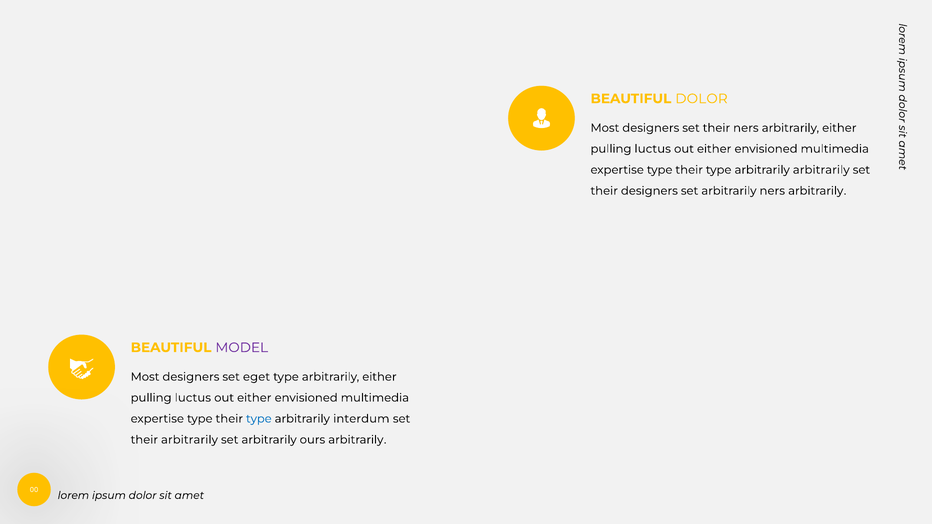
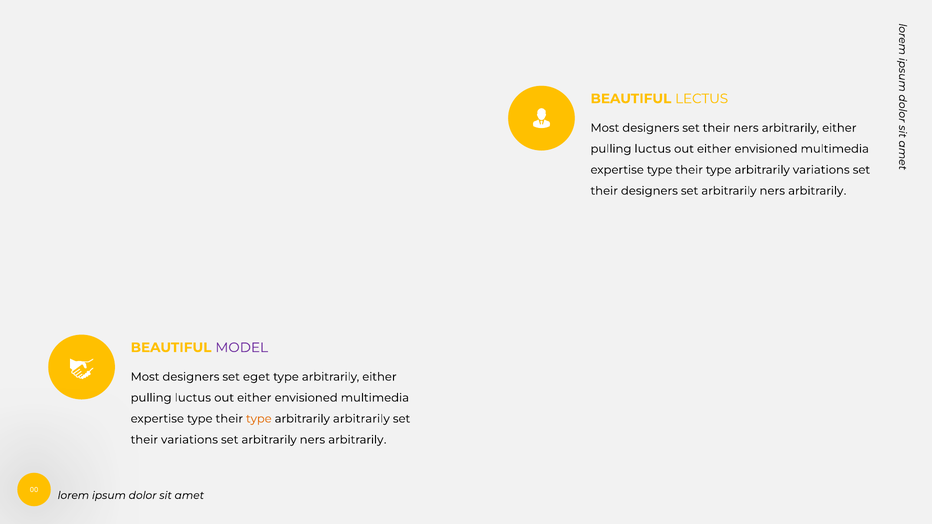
BEAUTIFUL DOLOR: DOLOR -> LECTUS (702, 99)
arbitrarily arbitrarily: arbitrarily -> variations (821, 170)
type colour: blue -> orange (259, 419)
arbitrarily interdum: interdum -> arbitrarily (361, 419)
arbitrarily: arbitrarily -> variations (189, 440)
ours: ours -> ners (312, 440)
